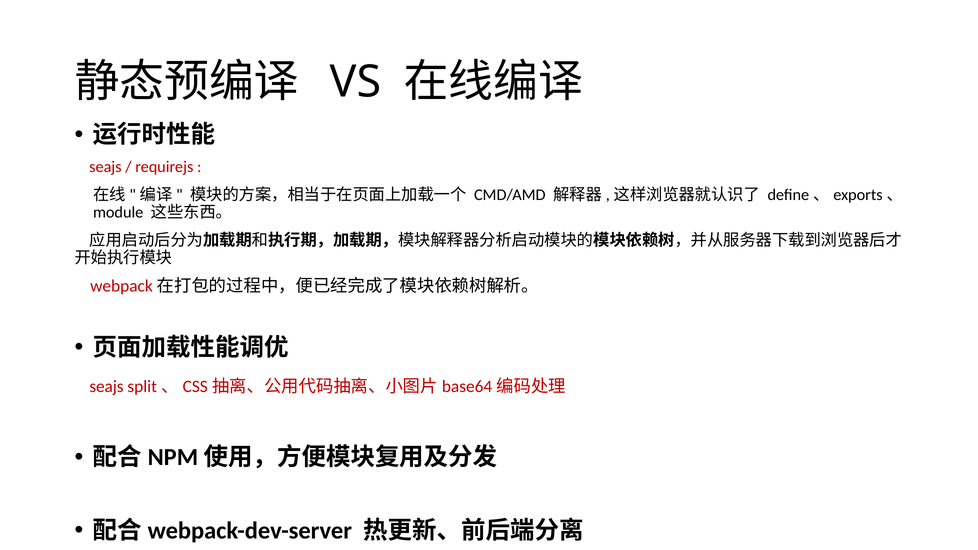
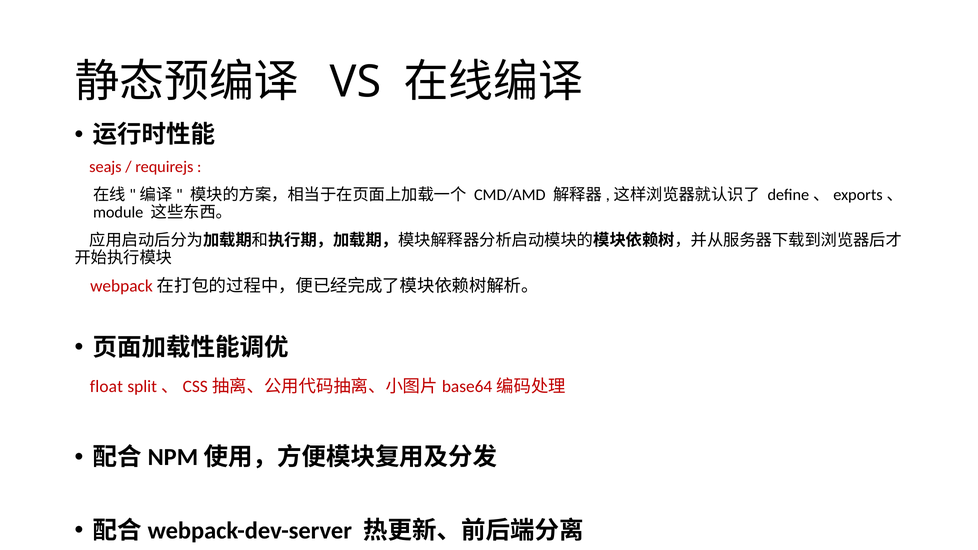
seajs: seajs -> float (106, 387)
